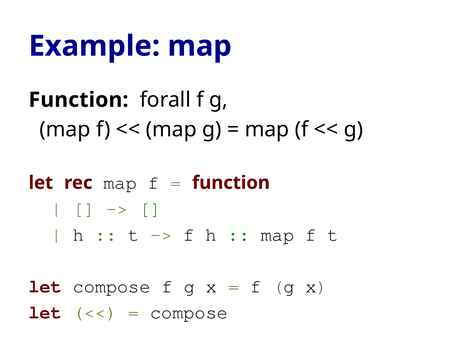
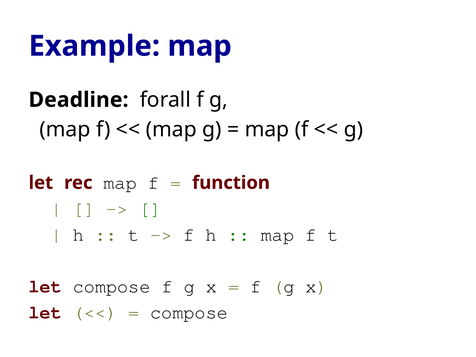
Function: Function -> Deadline (79, 100)
